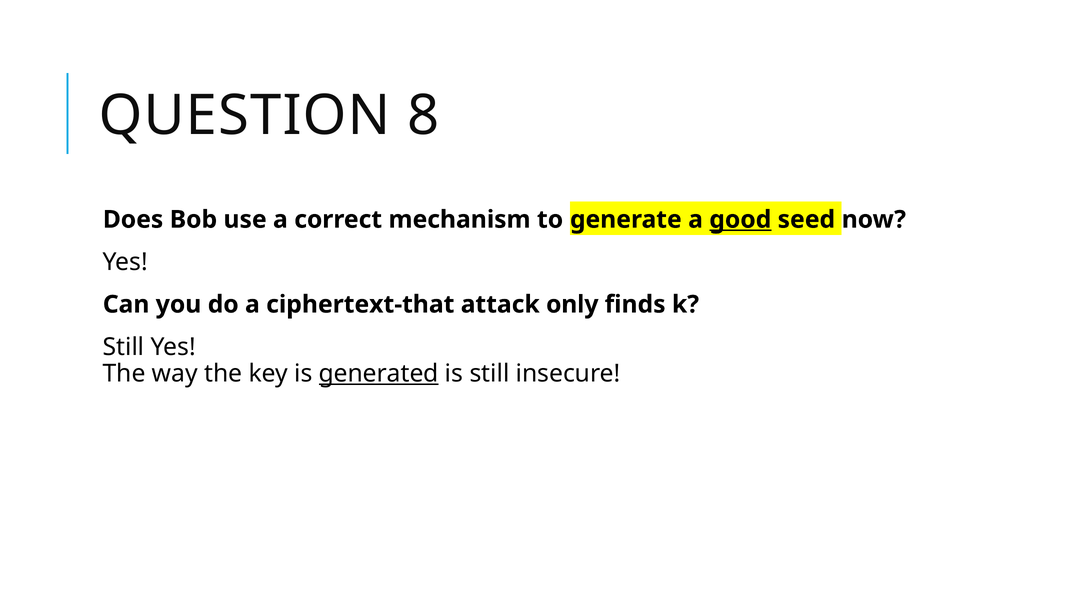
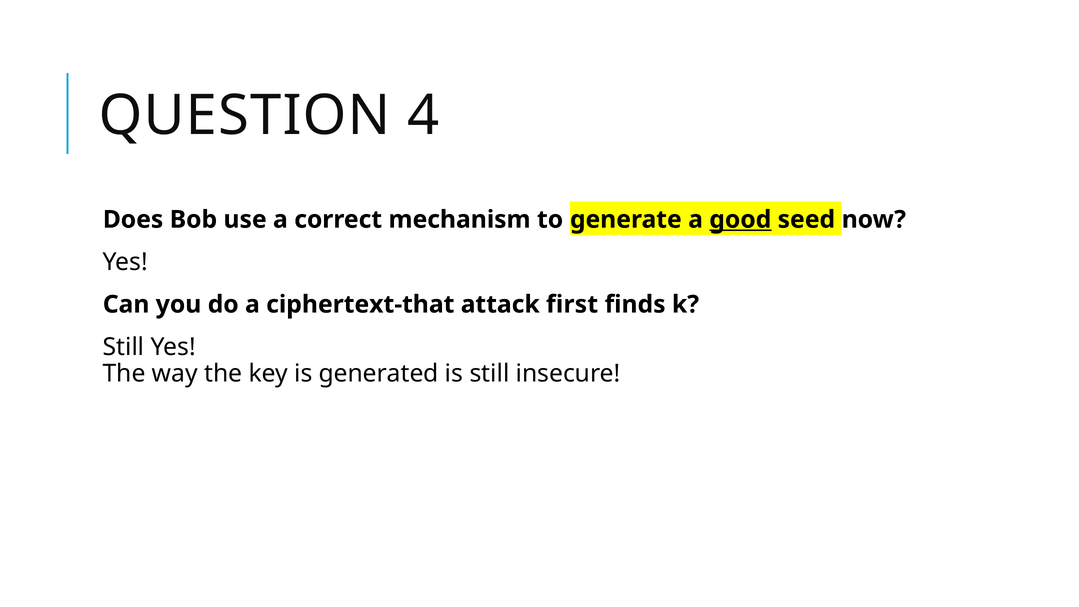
8: 8 -> 4 (423, 116)
only: only -> first (572, 304)
generated underline: present -> none (379, 374)
